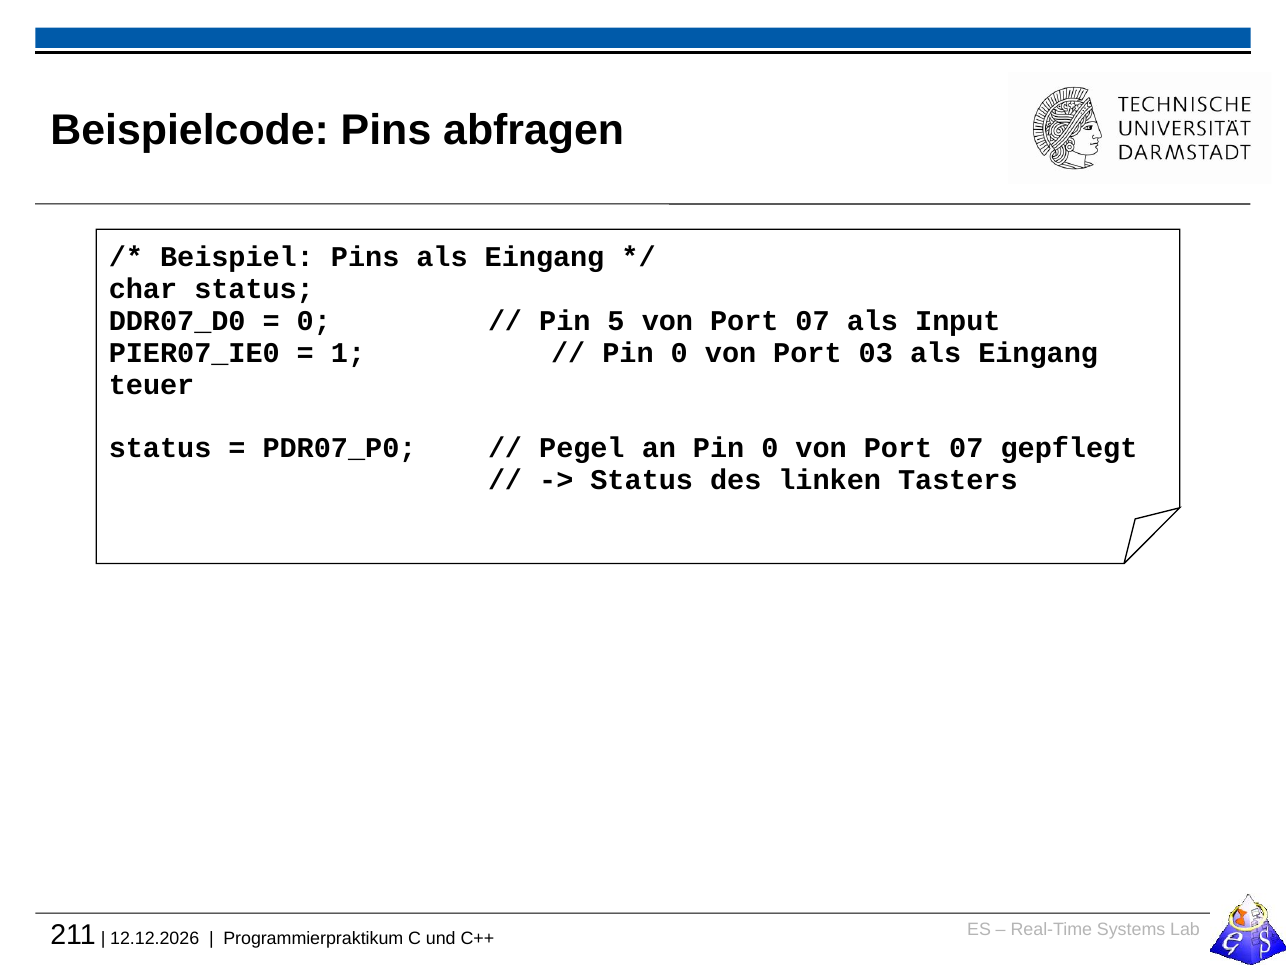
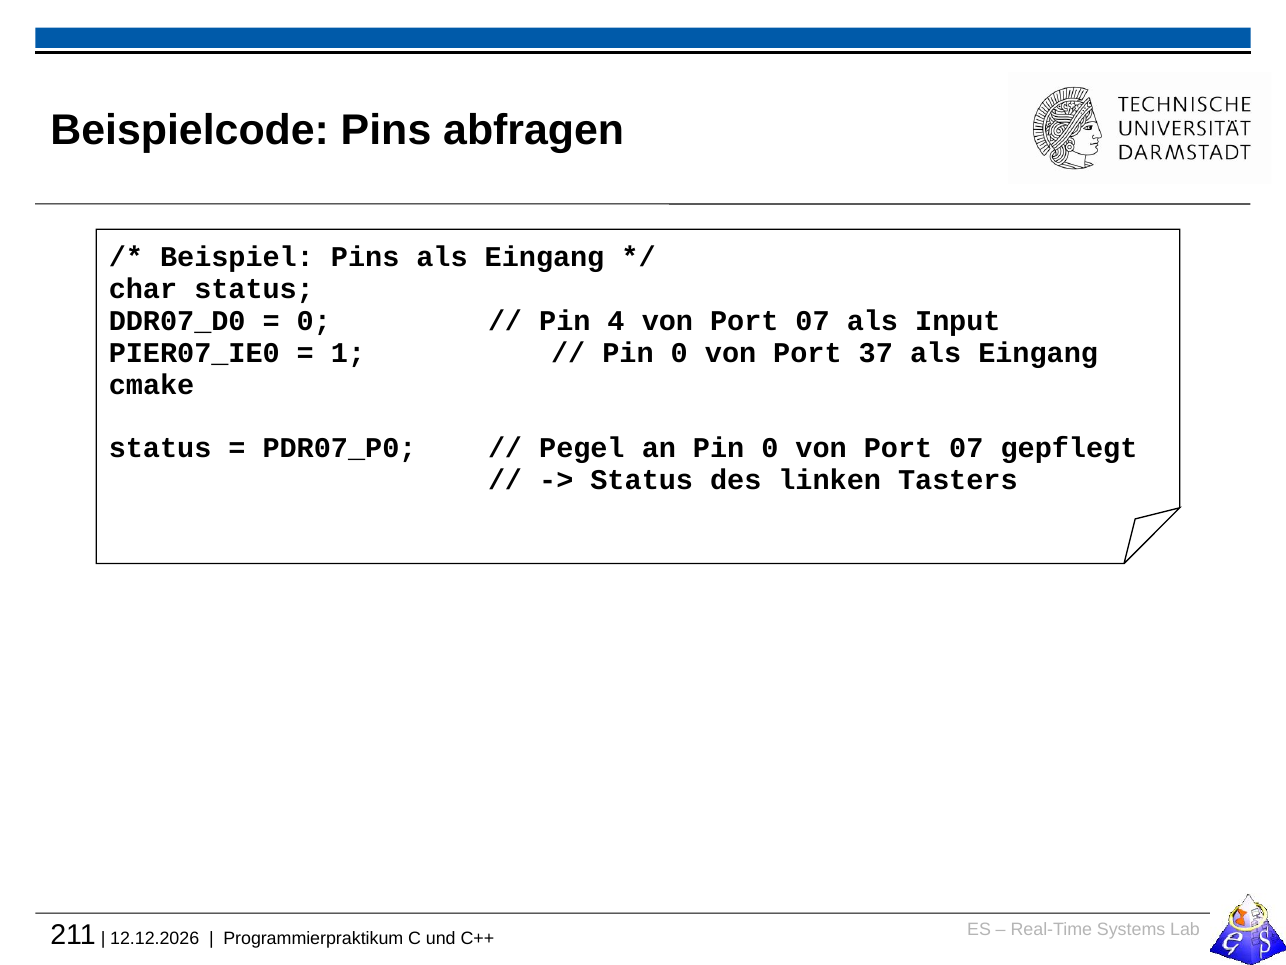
5: 5 -> 4 (616, 321)
03: 03 -> 37 (876, 352)
teuer: teuer -> cmake (152, 384)
